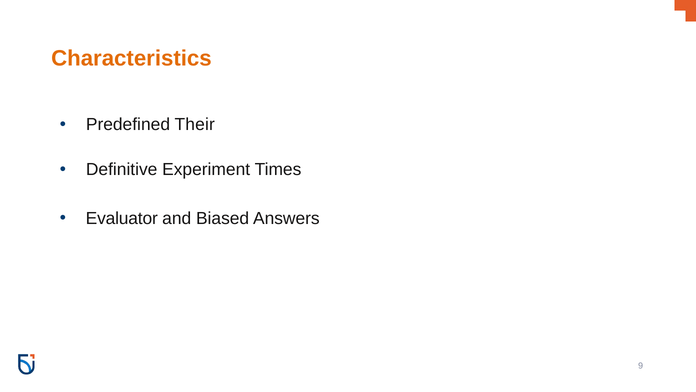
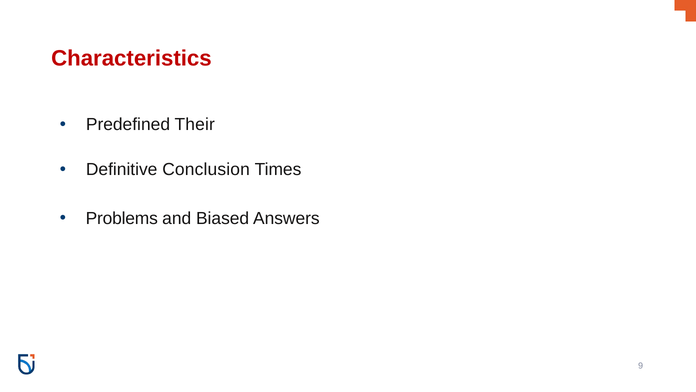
Characteristics colour: orange -> red (131, 59)
Experiment: Experiment -> Conclusion (206, 169)
Evaluator: Evaluator -> Problems (122, 218)
